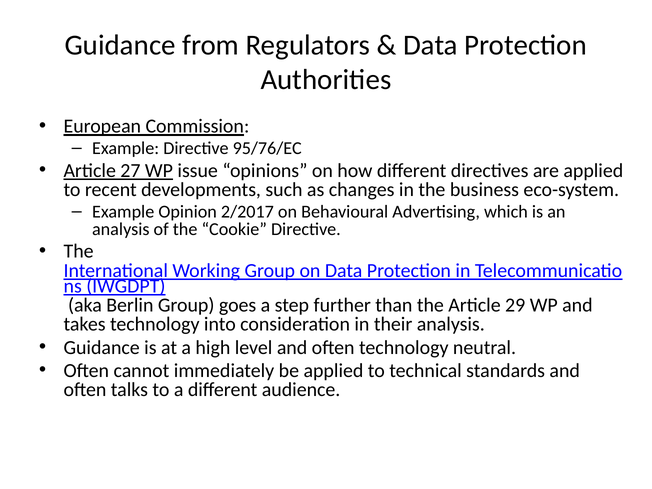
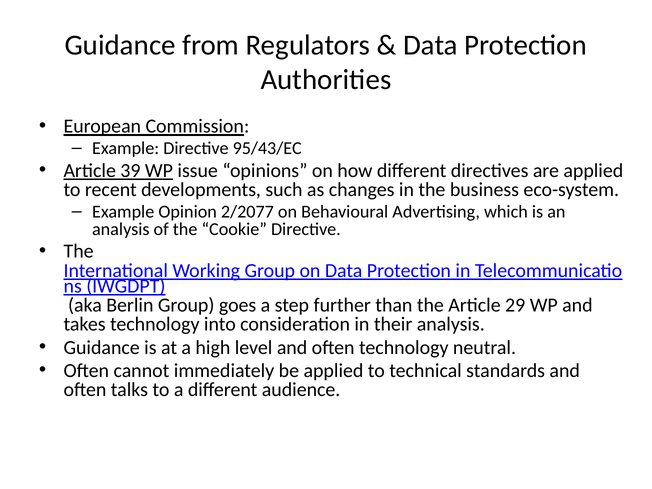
95/76/EC: 95/76/EC -> 95/43/EC (267, 148)
27: 27 -> 39 (130, 171)
2/2017: 2/2017 -> 2/2077 (247, 212)
